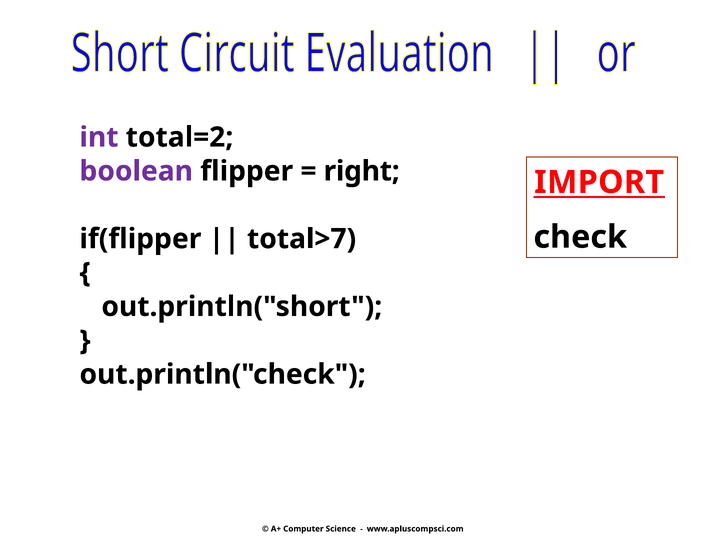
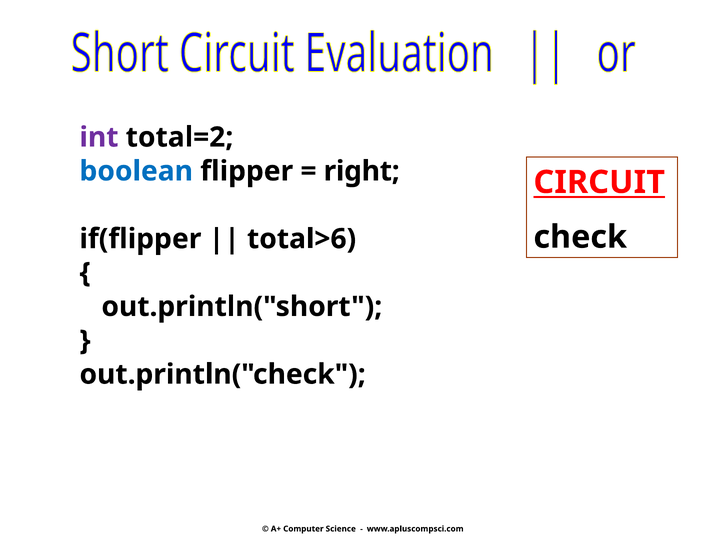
boolean colour: purple -> blue (136, 171)
IMPORT: IMPORT -> CIRCUIT (599, 182)
total>7: total>7 -> total>6 (302, 239)
